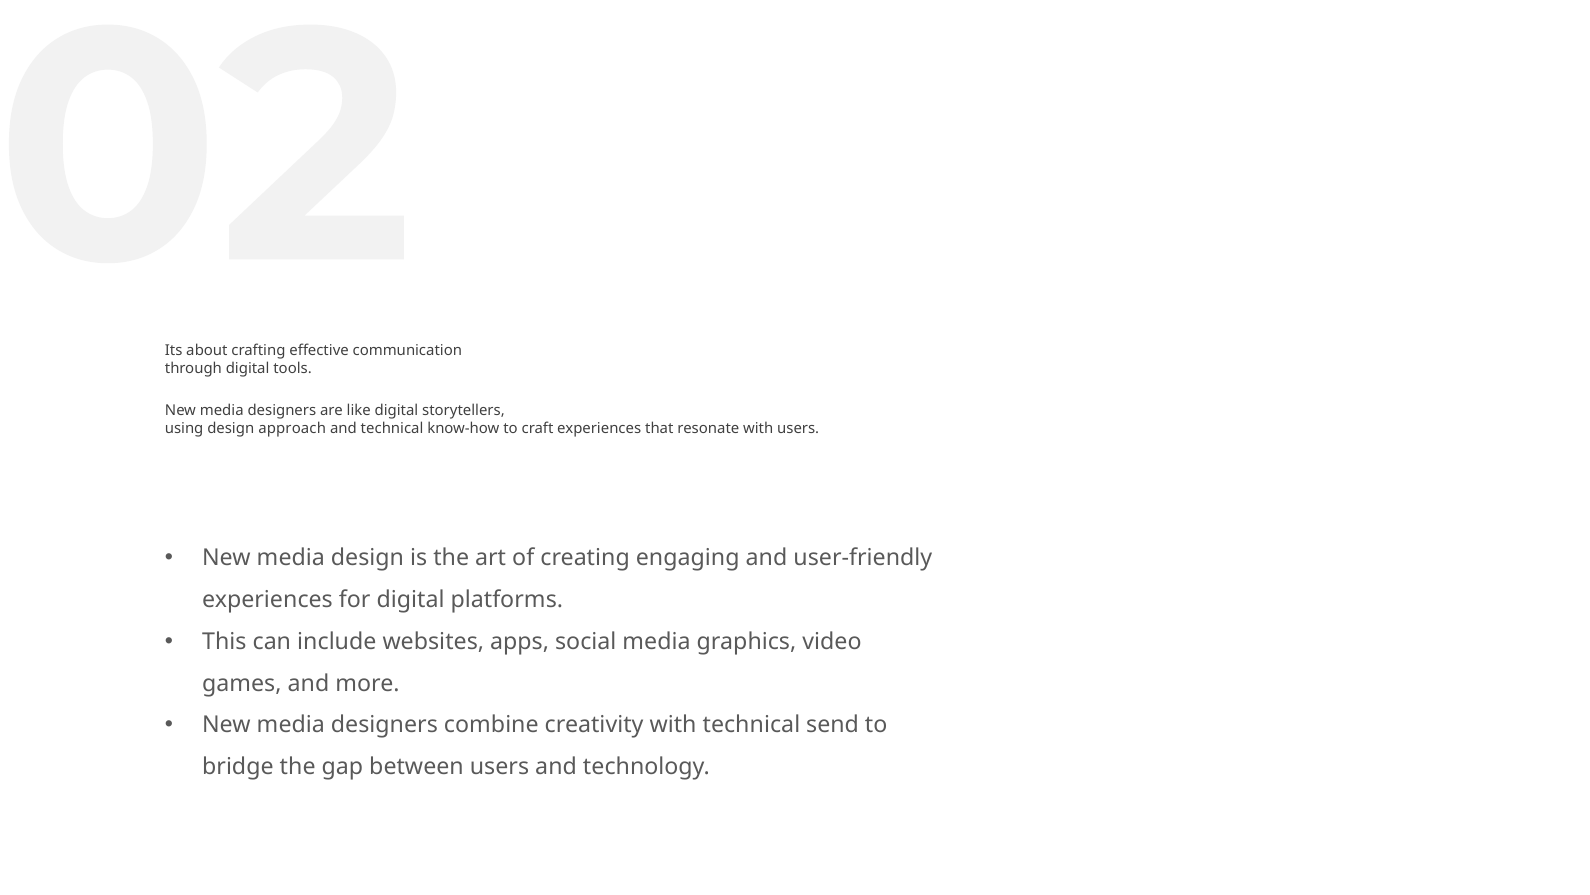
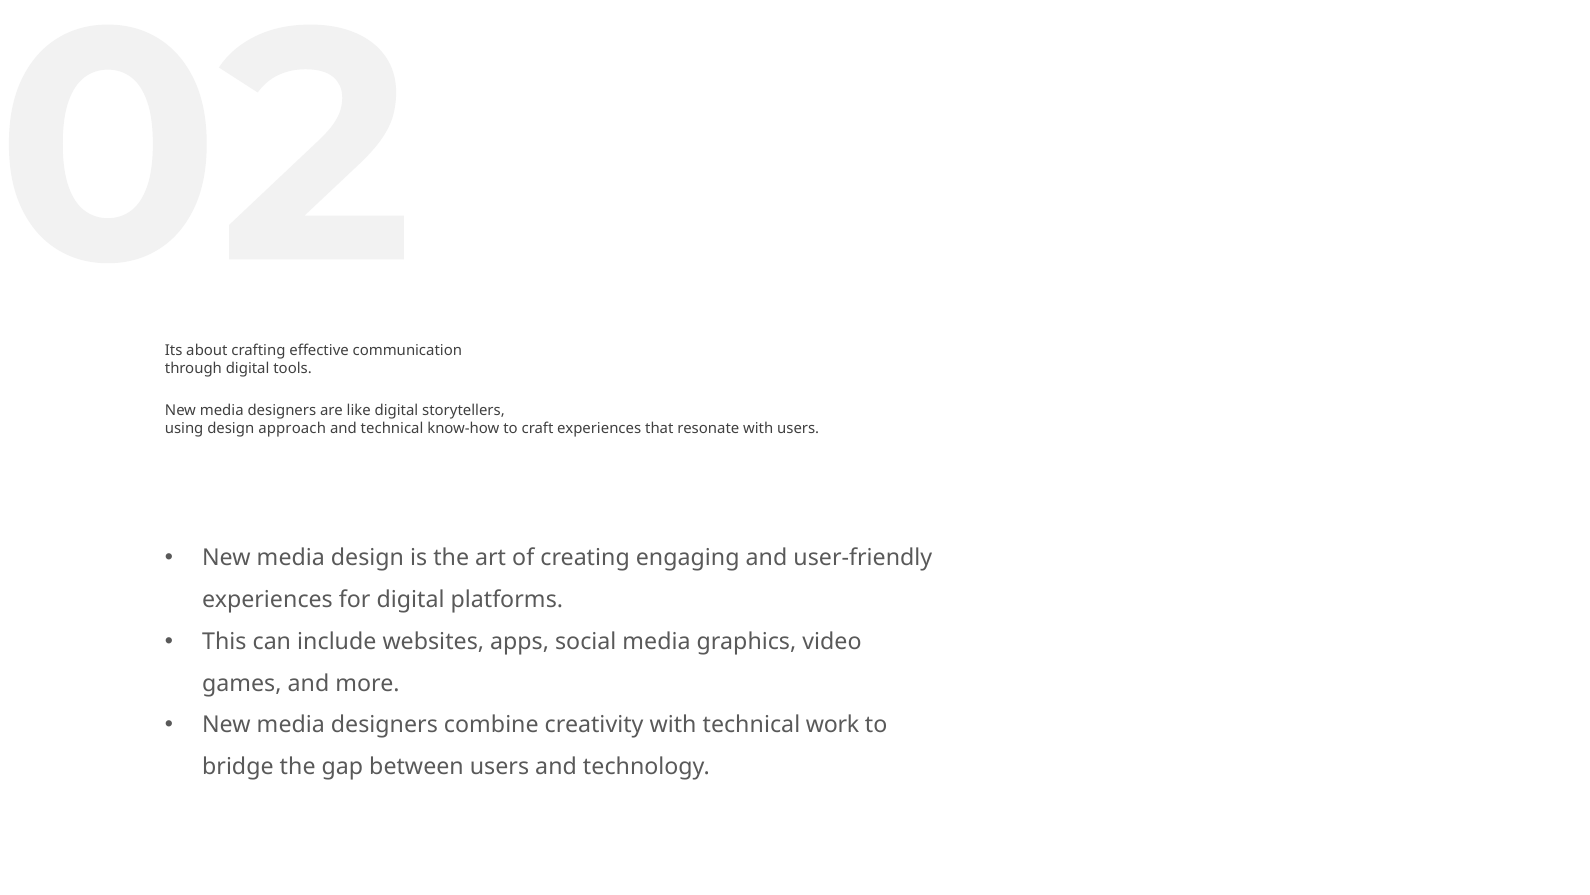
send: send -> work (833, 725)
